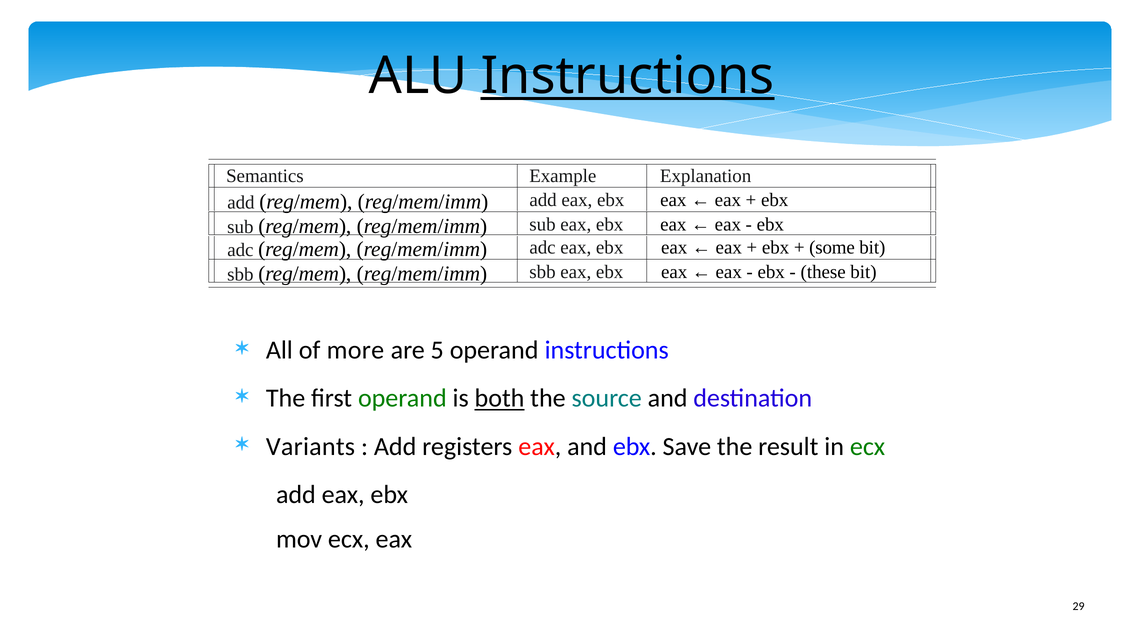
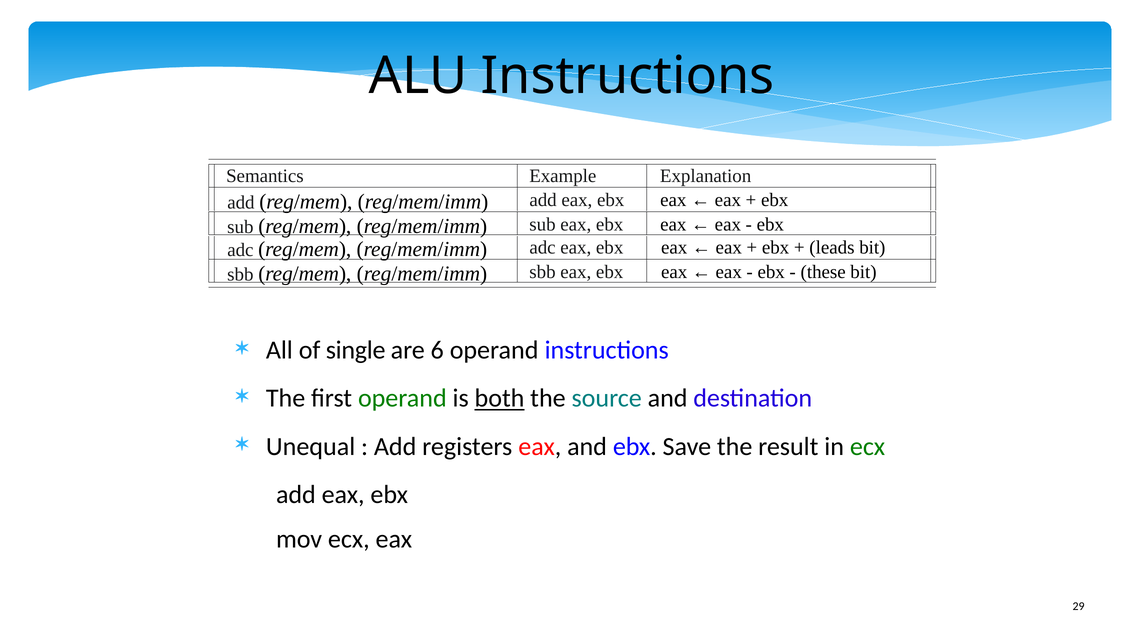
Instructions underline: present -> none (628, 76)
some: some -> leads (832, 247)
more: more -> single (356, 350)
5: 5 -> 6 (437, 350)
Variants: Variants -> Unequal (311, 446)
